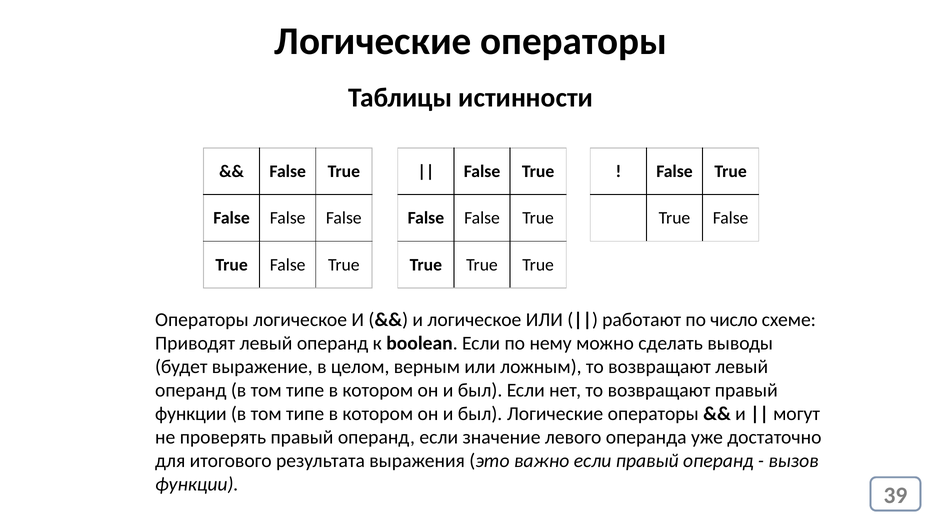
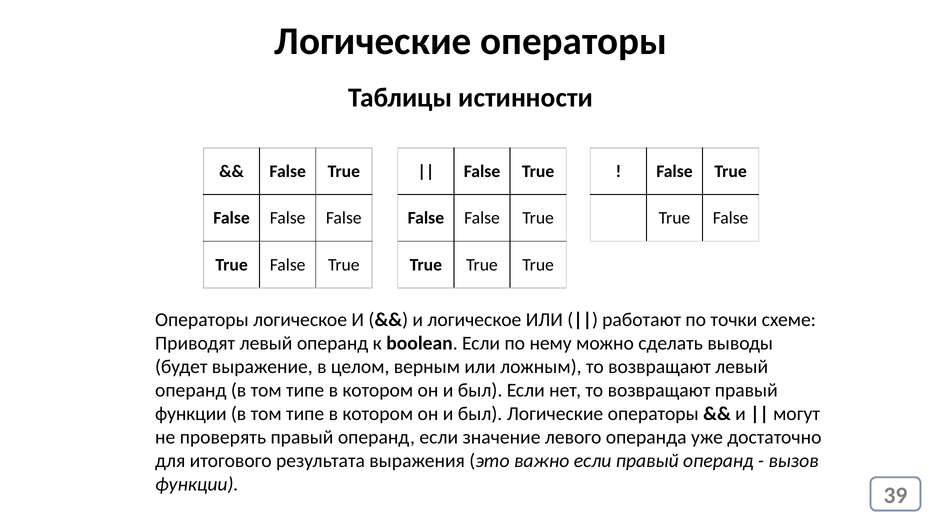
число: число -> точки (734, 320)
